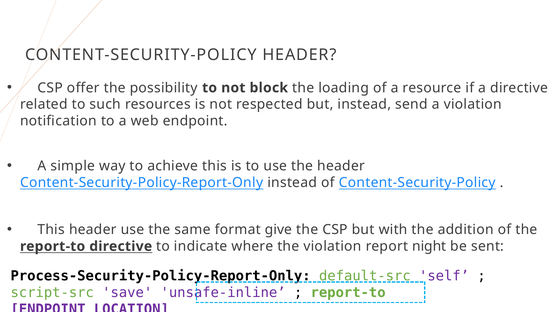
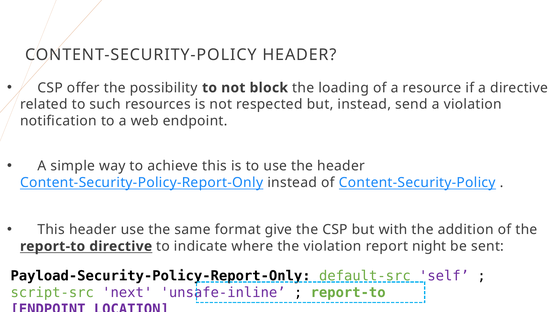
Process-Security-Policy-Report-Only: Process-Security-Policy-Report-Only -> Payload-Security-Policy-Report-Only (161, 276)
save: save -> next (127, 292)
